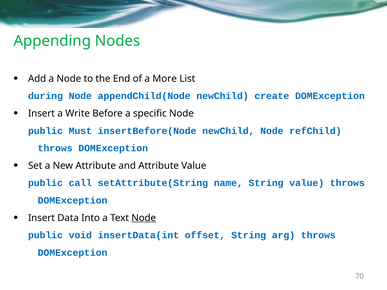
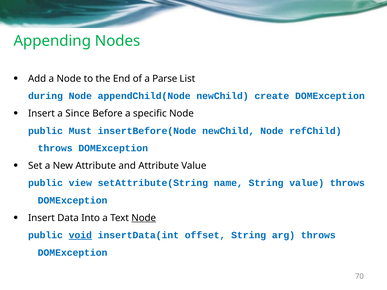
More: More -> Parse (165, 79)
Write: Write -> Since (78, 114)
call: call -> view (80, 183)
void underline: none -> present (80, 235)
